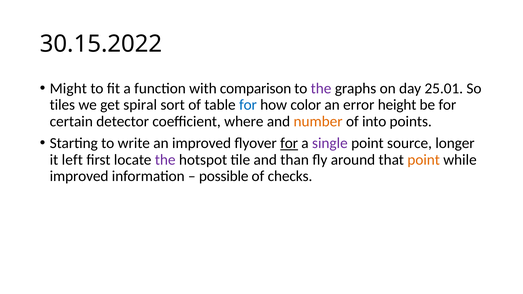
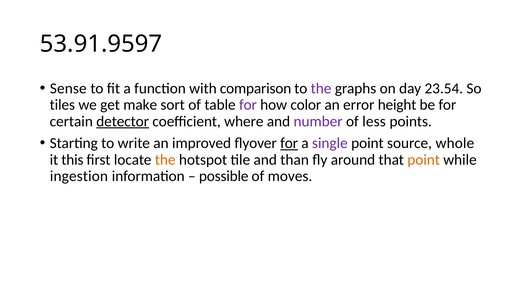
30.15.2022: 30.15.2022 -> 53.91.9597 (101, 44)
Might: Might -> Sense (68, 88)
25.01: 25.01 -> 23.54 (444, 88)
spiral: spiral -> make (140, 105)
for colour: blue -> purple (248, 105)
detector underline: none -> present (123, 121)
number colour: orange -> purple (318, 121)
into: into -> less (374, 121)
longer: longer -> whole (455, 143)
left: left -> this (72, 160)
the colour: purple -> orange (165, 160)
improved: improved -> ingestion (79, 176)
checks: checks -> moves (290, 176)
